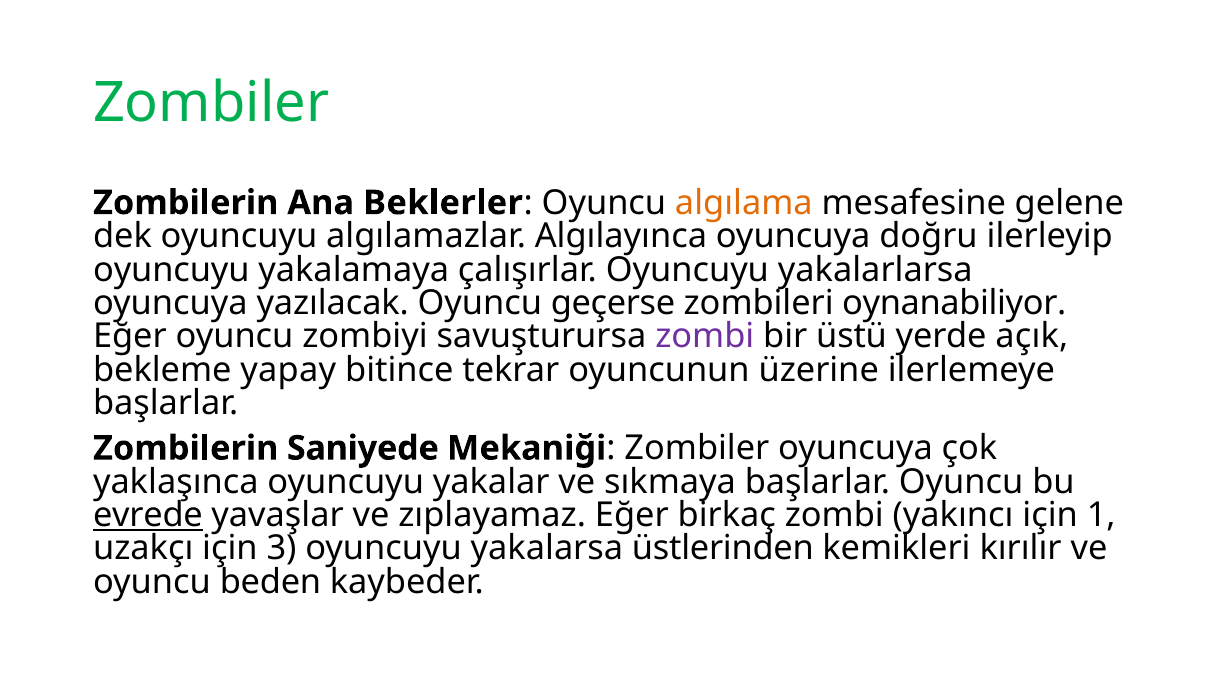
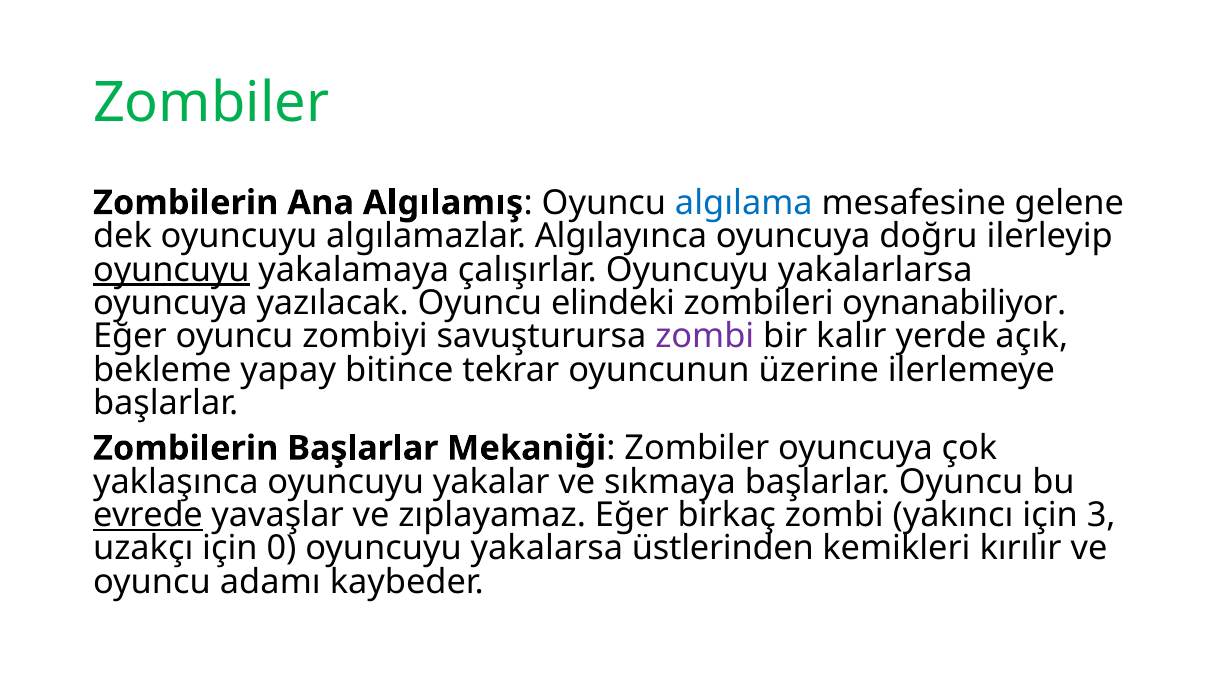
Beklerler: Beklerler -> Algılamış (443, 203)
algılama colour: orange -> blue (744, 203)
oyuncuyu underline: none -> present (171, 270)
geçerse: geçerse -> elindeki (613, 303)
üstü: üstü -> kalır (851, 336)
Zombilerin Saniyede: Saniyede -> Başlarlar (363, 448)
1: 1 -> 3 (1101, 515)
3: 3 -> 0 (282, 548)
beden: beden -> adamı (270, 582)
